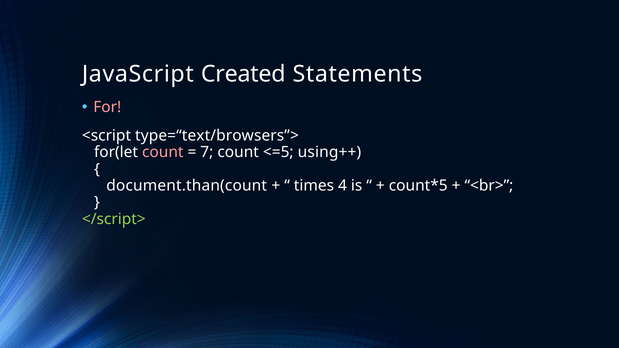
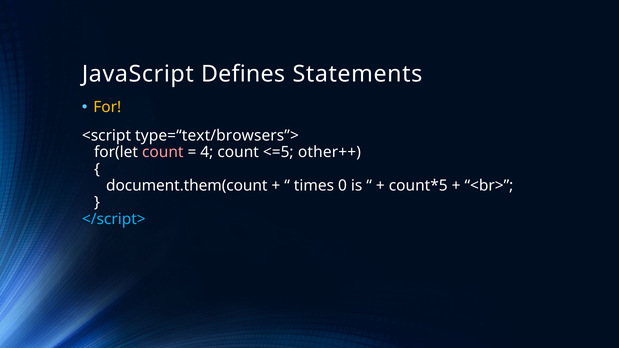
Created: Created -> Defines (243, 74)
For colour: pink -> yellow (107, 107)
7: 7 -> 4 (207, 152)
using++: using++ -> other++ (329, 152)
document.than(count: document.than(count -> document.them(count (187, 186)
4: 4 -> 0 (342, 186)
</script> colour: light green -> light blue (114, 219)
